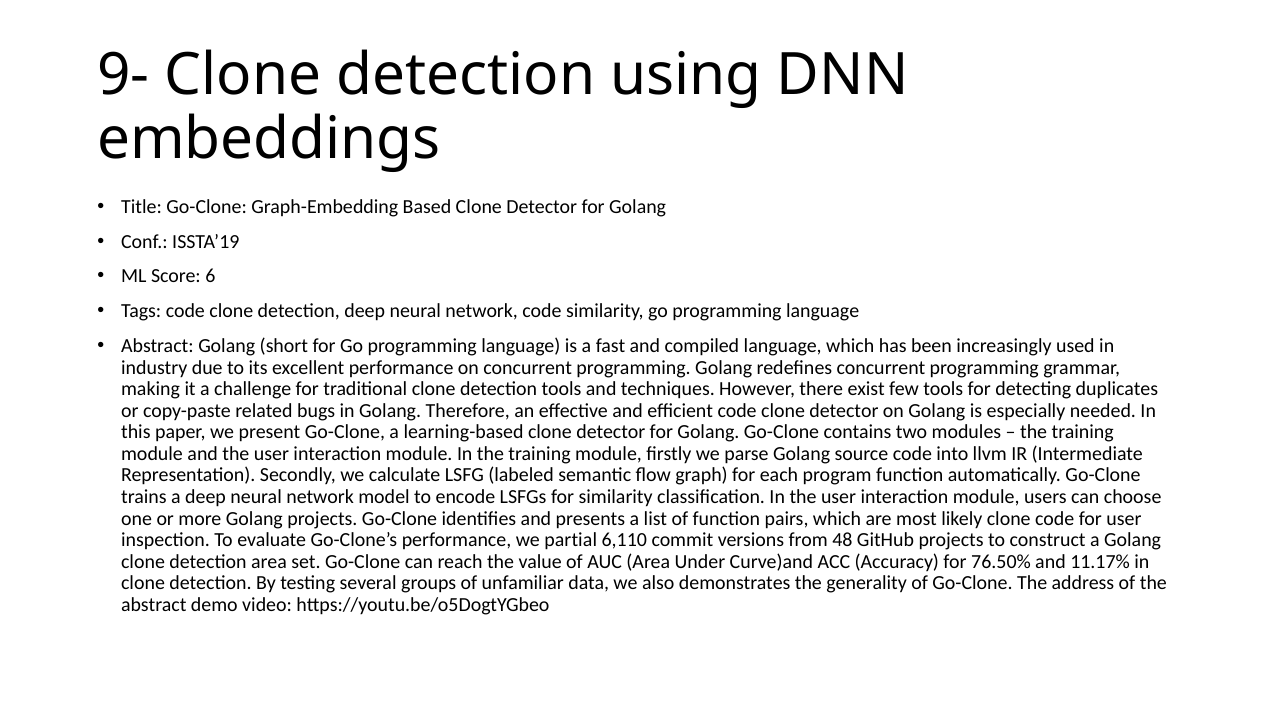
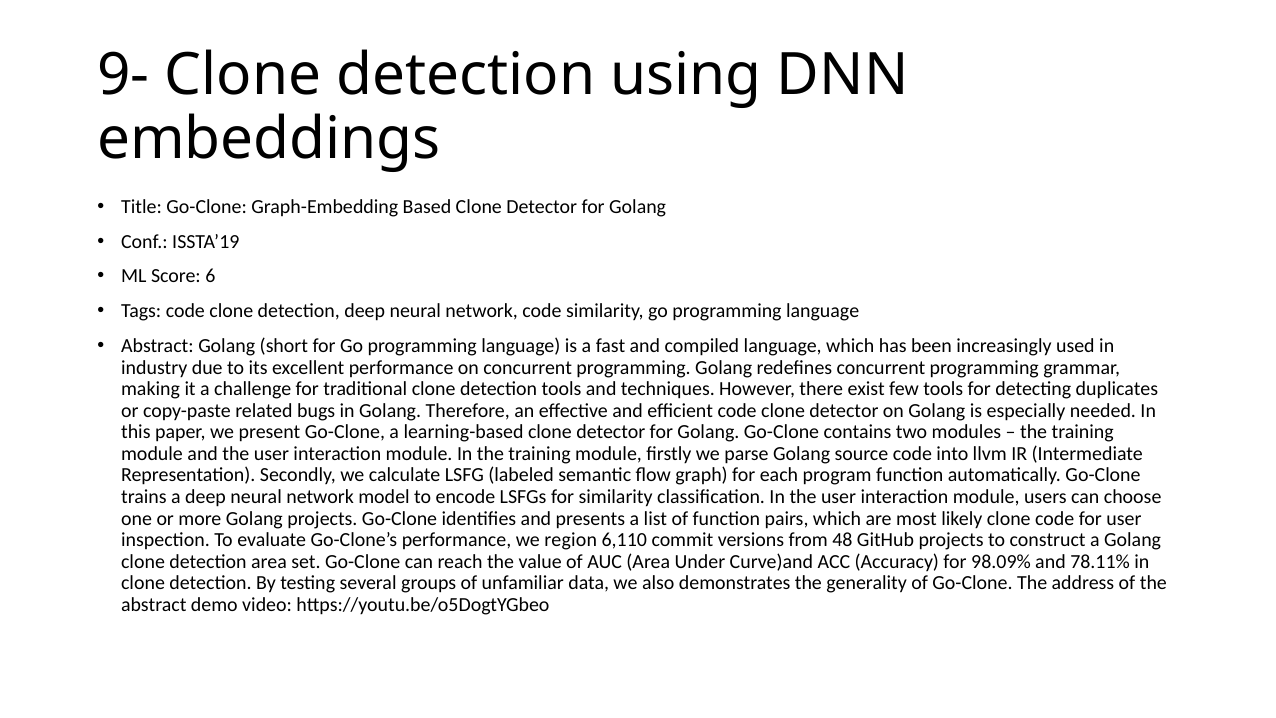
partial: partial -> region (571, 540)
76.50%: 76.50% -> 98.09% (1001, 561)
11.17%: 11.17% -> 78.11% (1100, 561)
